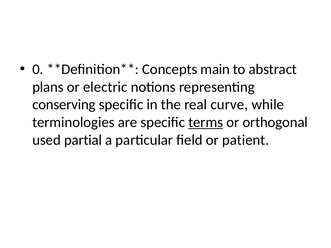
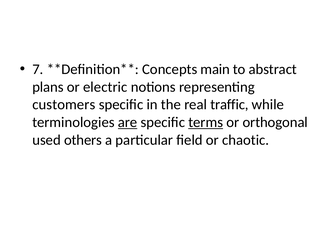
0: 0 -> 7 (38, 69)
conserving: conserving -> customers (64, 105)
curve: curve -> traffic (229, 105)
are underline: none -> present (128, 122)
partial: partial -> others (83, 140)
patient: patient -> chaotic (246, 140)
